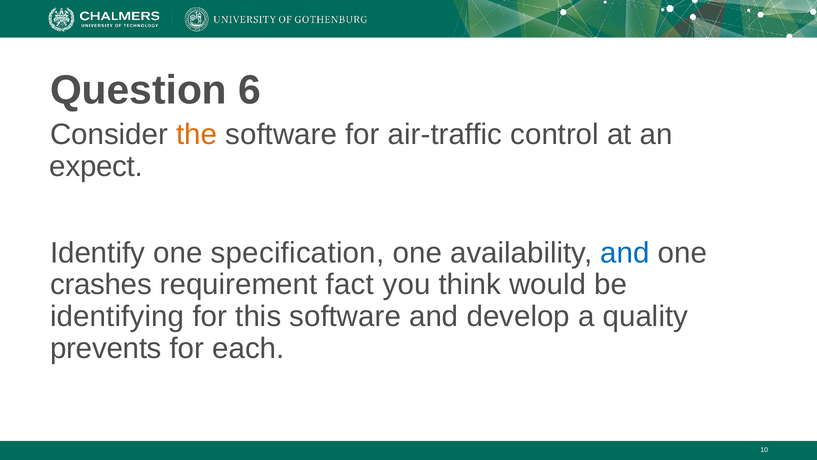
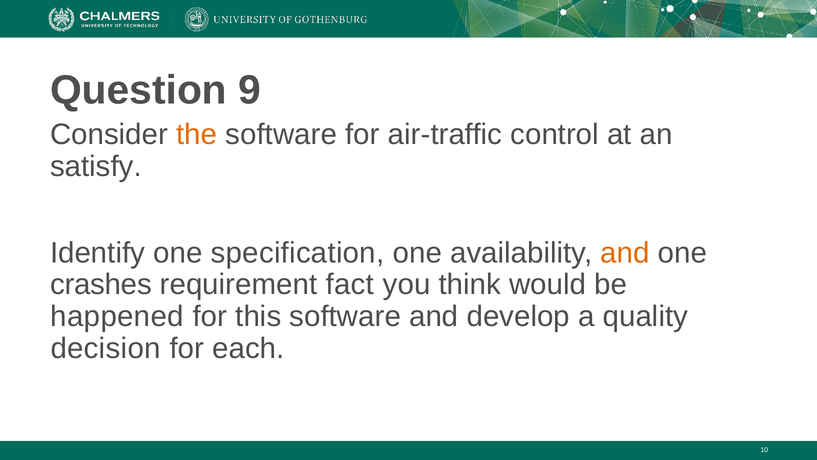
6: 6 -> 9 (250, 90)
expect: expect -> satisfy (96, 166)
and colour: blue -> orange (625, 253)
identifying: identifying -> happened (117, 316)
prevents: prevents -> decision (106, 348)
